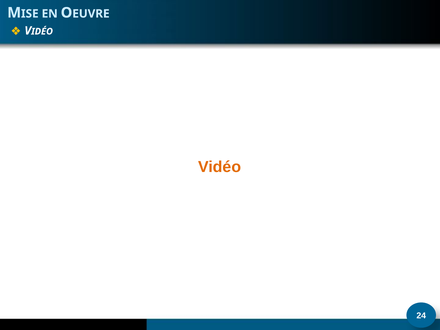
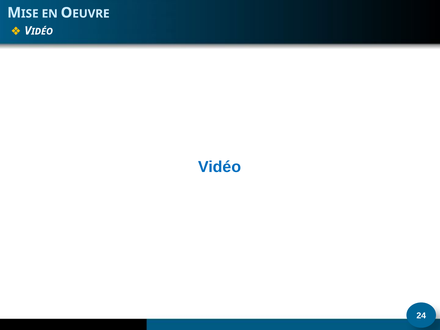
Vidéo colour: orange -> blue (220, 167)
